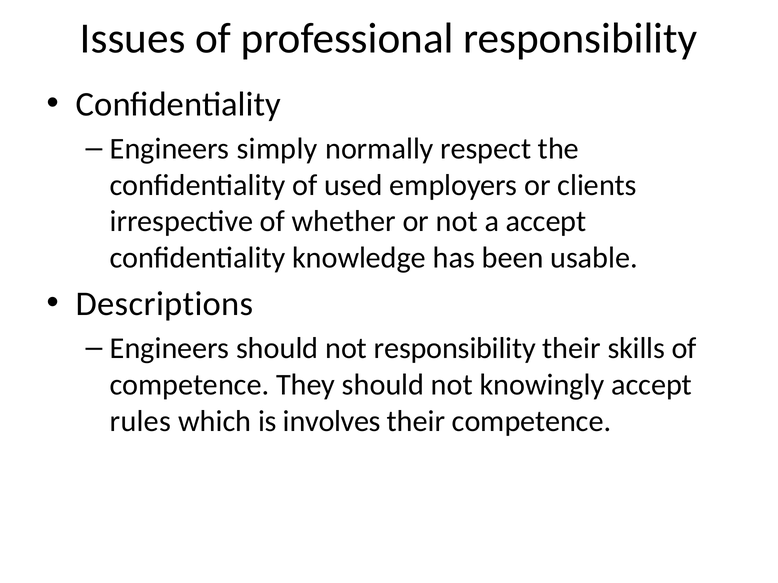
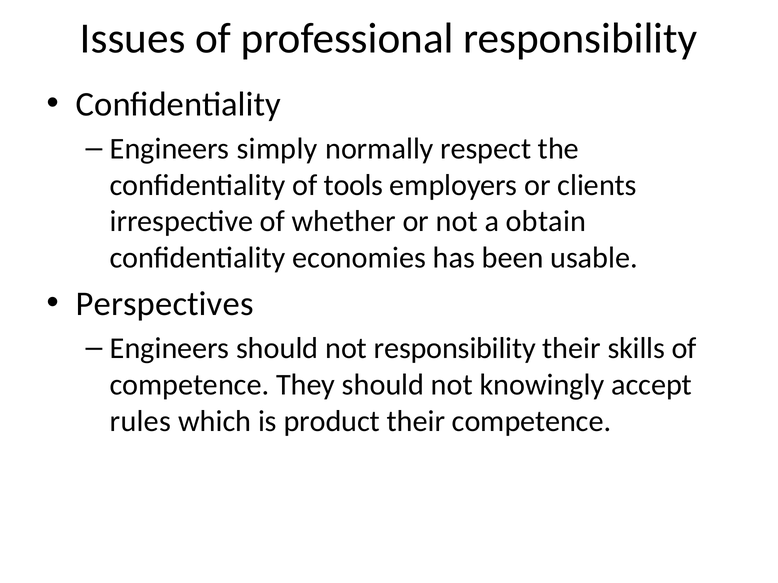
used: used -> tools (354, 185)
a accept: accept -> obtain (546, 222)
knowledge: knowledge -> economies (359, 258)
Descriptions: Descriptions -> Perspectives (165, 304)
involves: involves -> product (332, 421)
